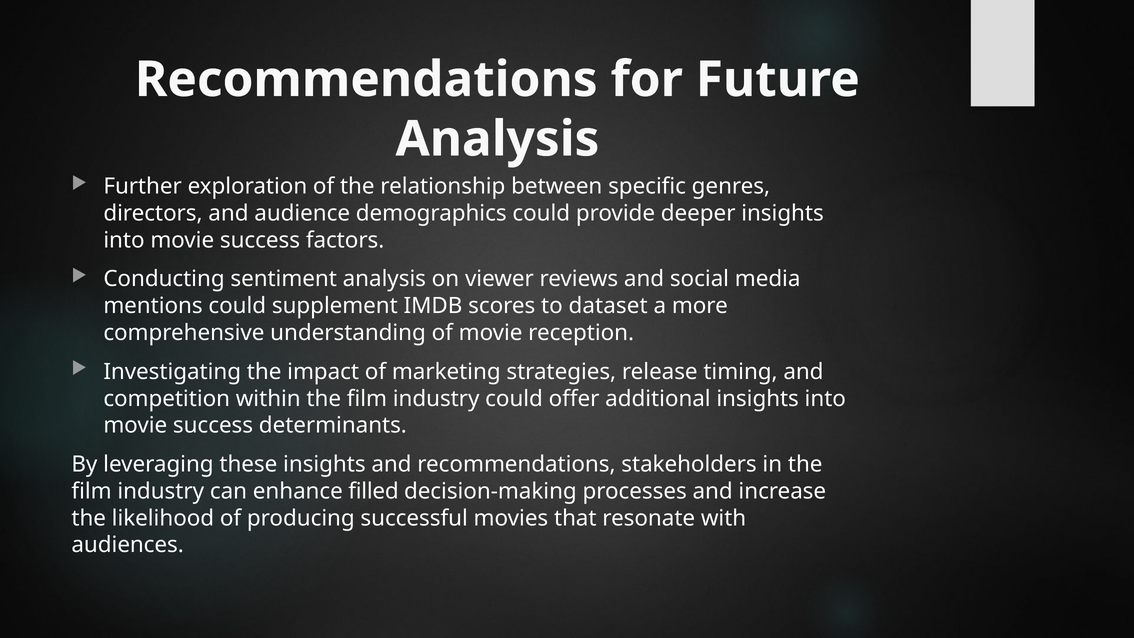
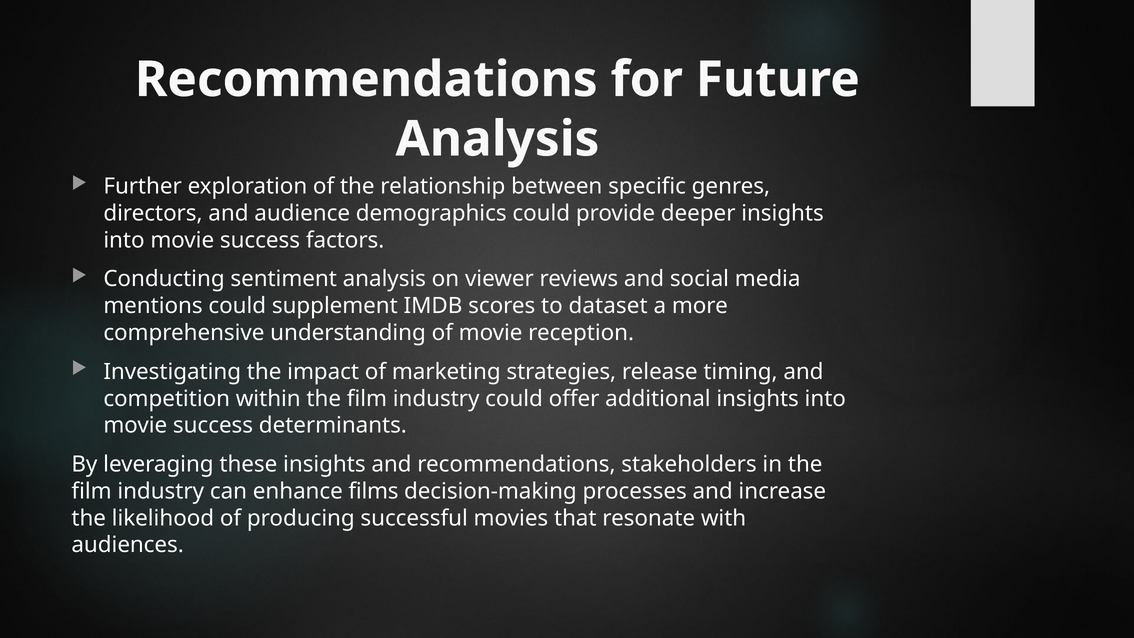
filled: filled -> films (374, 491)
